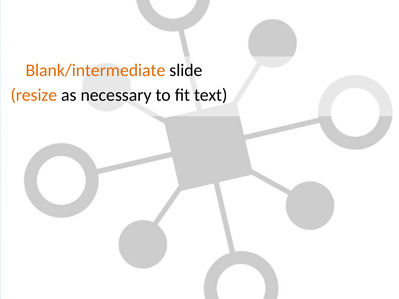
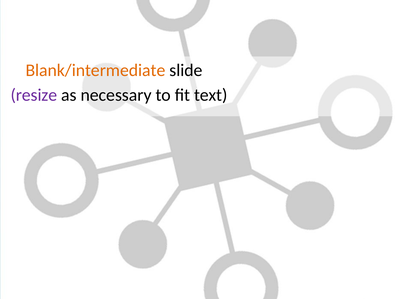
resize colour: orange -> purple (34, 95)
